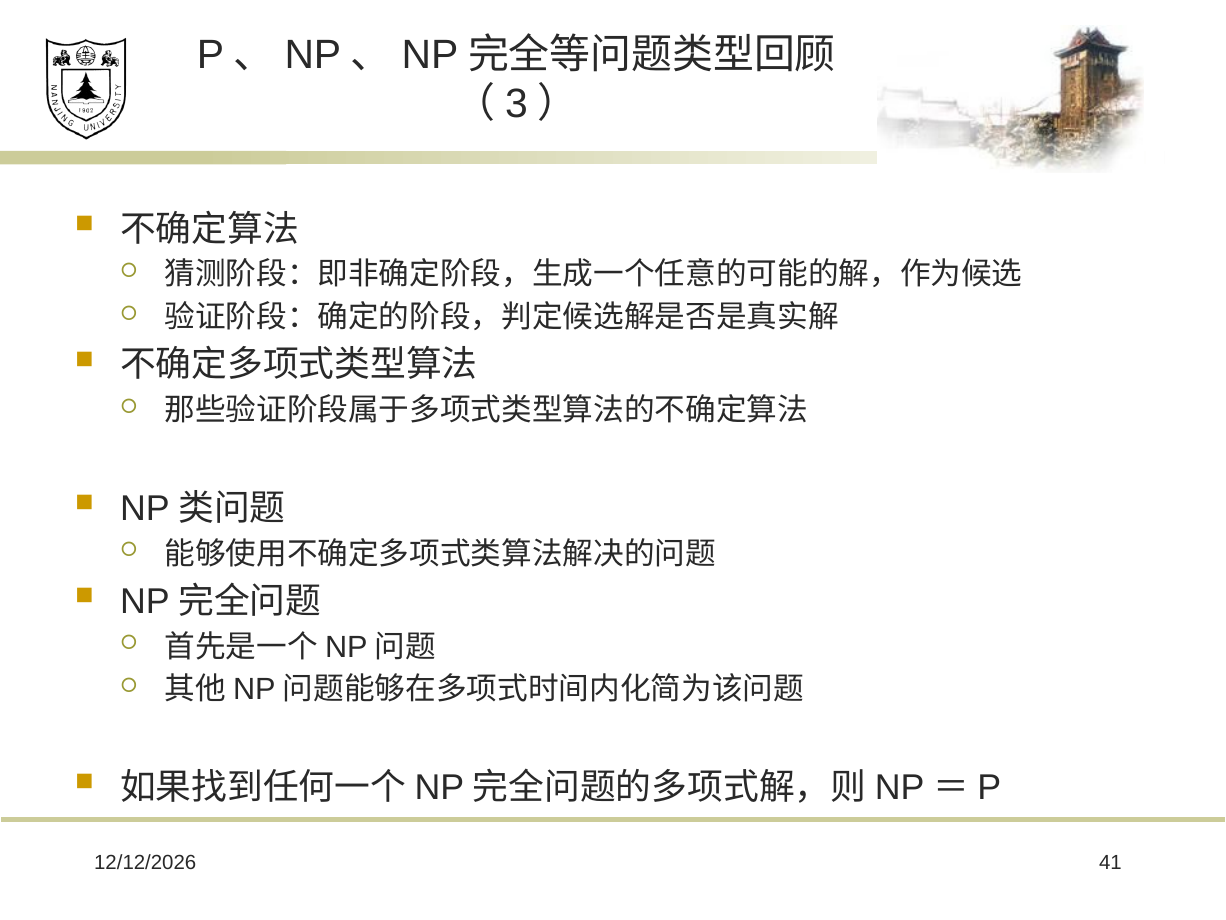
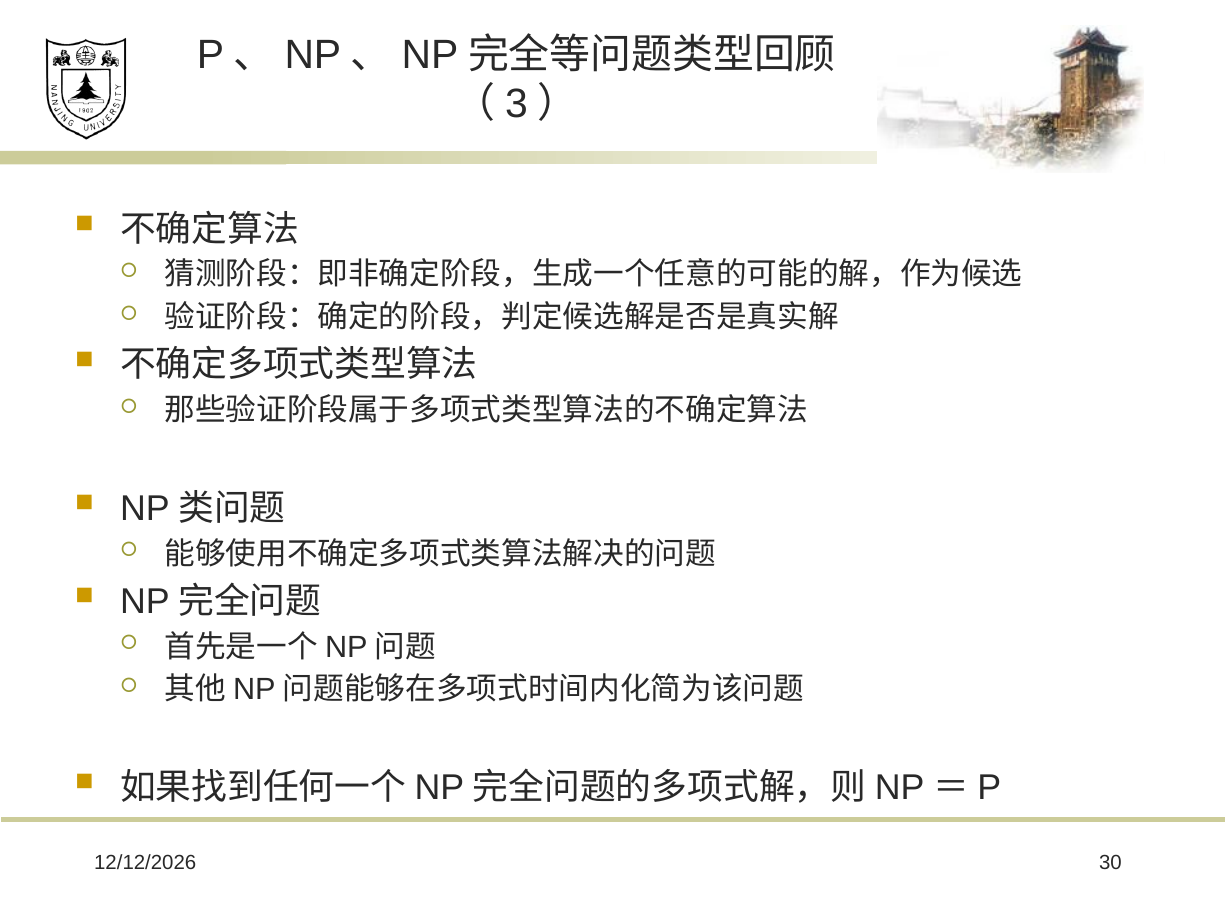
41: 41 -> 30 (1110, 862)
